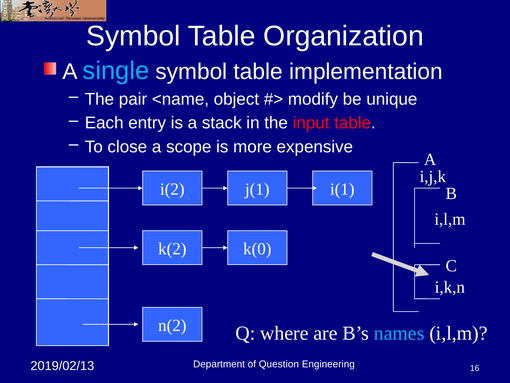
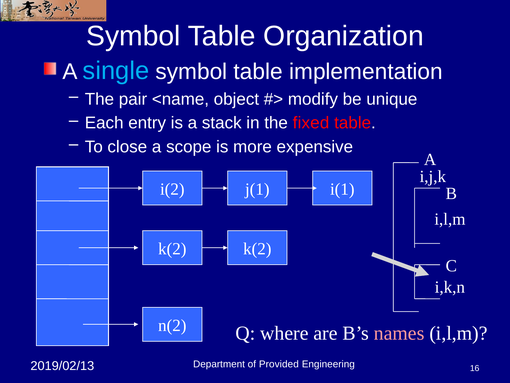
input: input -> fixed (311, 123)
k(2 k(0: k(0 -> k(2 (257, 249)
names colour: light blue -> pink (399, 333)
Question: Question -> Provided (279, 364)
